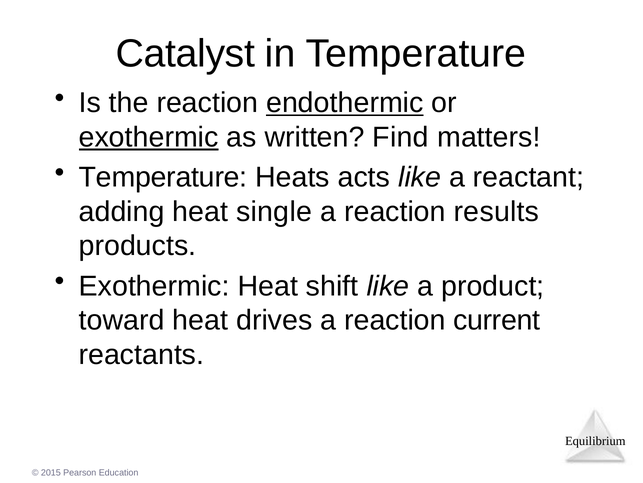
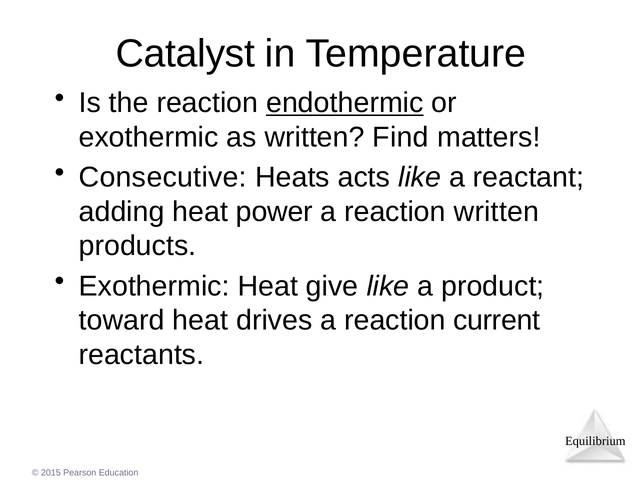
exothermic underline: present -> none (149, 137)
Temperature: Temperature -> Consecutive (163, 177)
single: single -> power (274, 211)
reaction results: results -> written (496, 211)
shift: shift -> give (332, 286)
